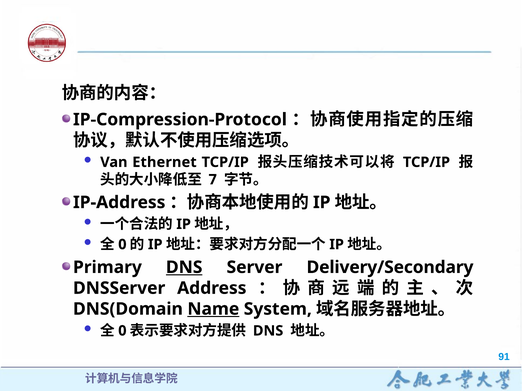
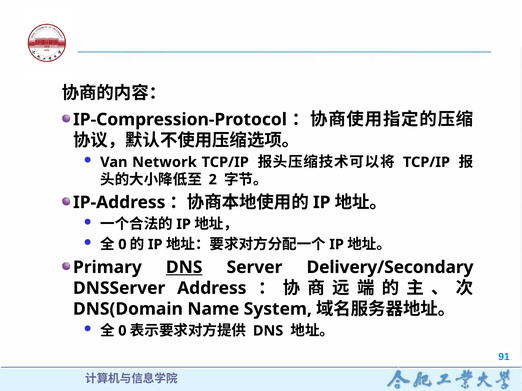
Ethernet: Ethernet -> Network (164, 162)
7: 7 -> 2 (213, 180)
Name underline: present -> none (213, 309)
